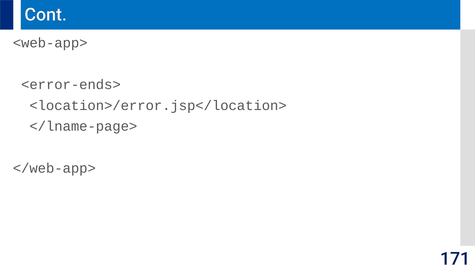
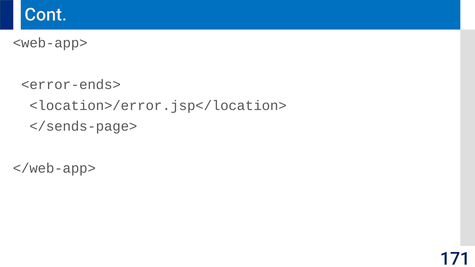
</lname-page>: </lname-page> -> </sends-page> (83, 126)
